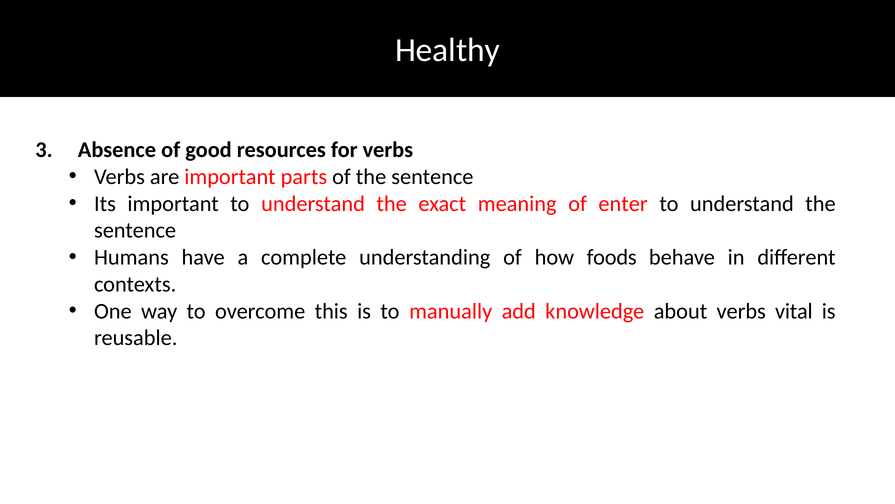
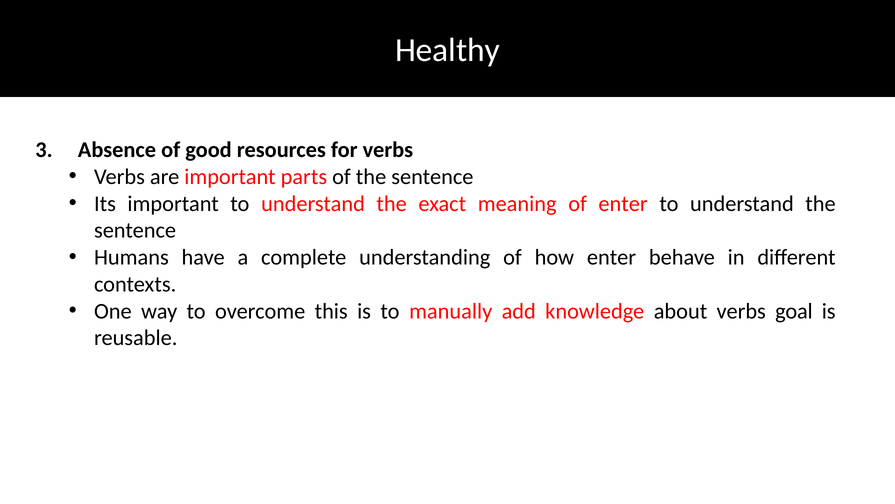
how foods: foods -> enter (612, 257)
vital: vital -> goal (794, 311)
